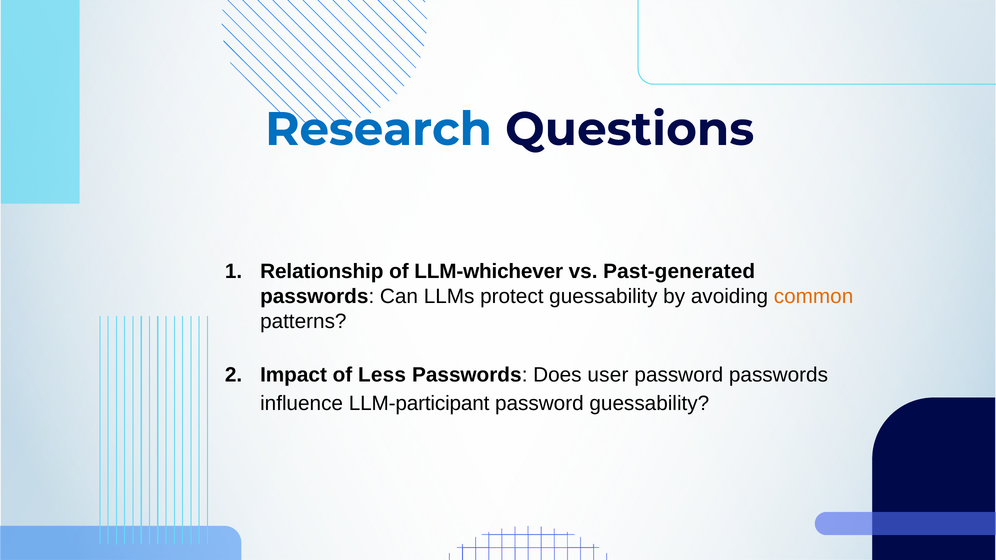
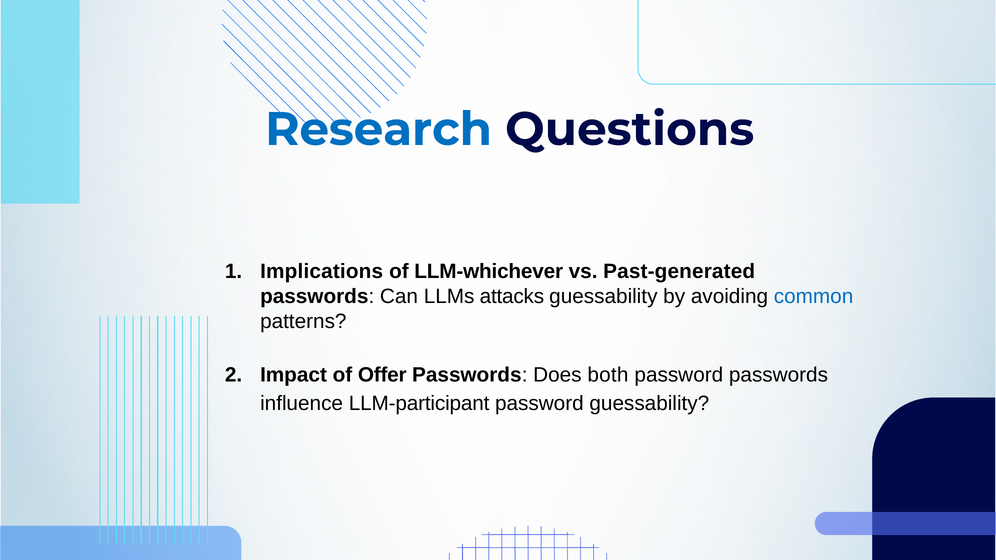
Relationship: Relationship -> Implications (322, 272)
protect: protect -> attacks (512, 296)
common colour: orange -> blue (814, 296)
Less: Less -> Offer (382, 375)
user: user -> both (608, 375)
